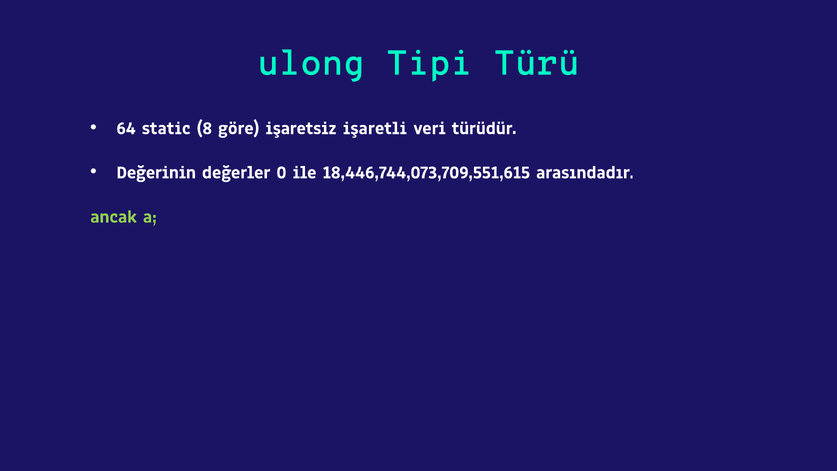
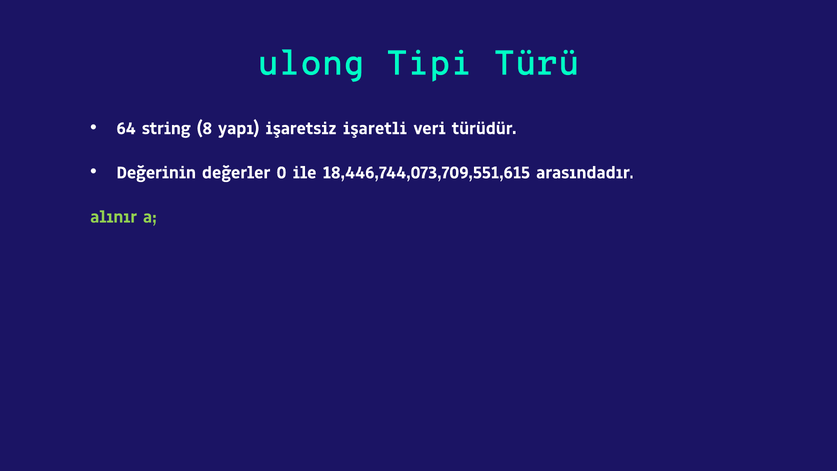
static: static -> string (166, 128)
göre: göre -> yapı (239, 128)
ancak: ancak -> alınır (114, 216)
